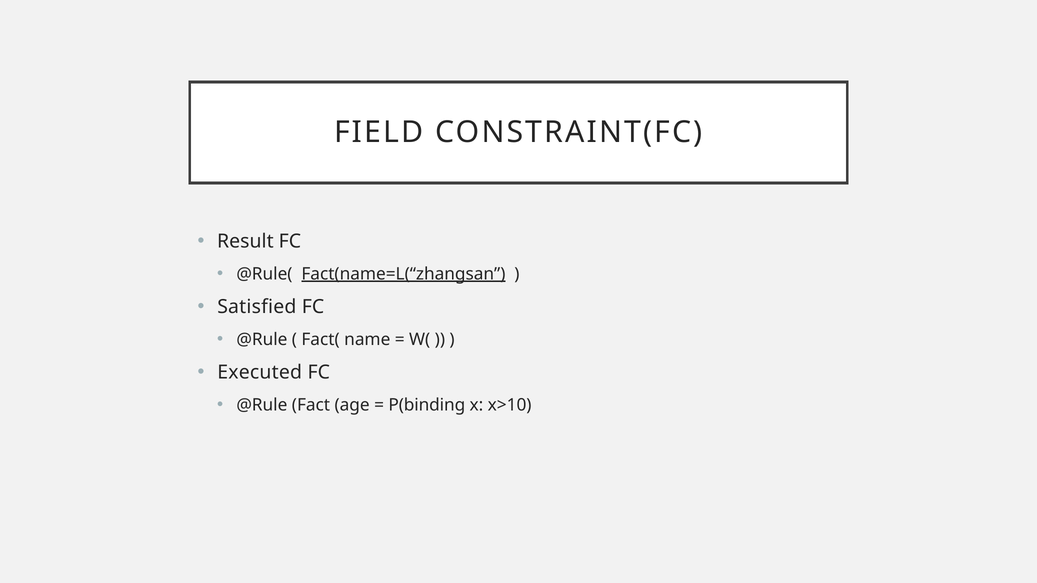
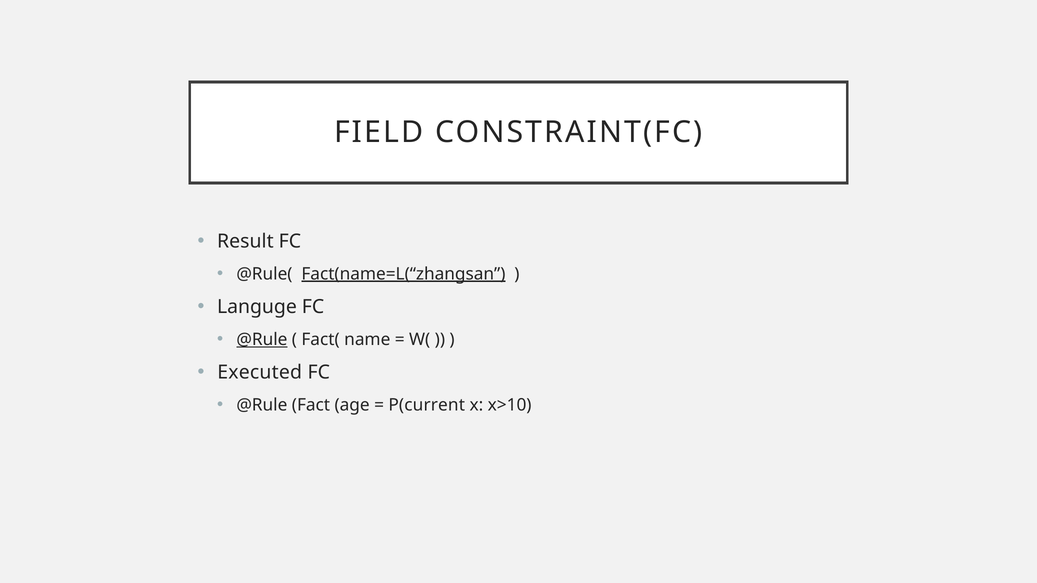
Satisfied: Satisfied -> Languge (257, 307)
@Rule underline: none -> present (262, 340)
P(binding: P(binding -> P(current (427, 405)
